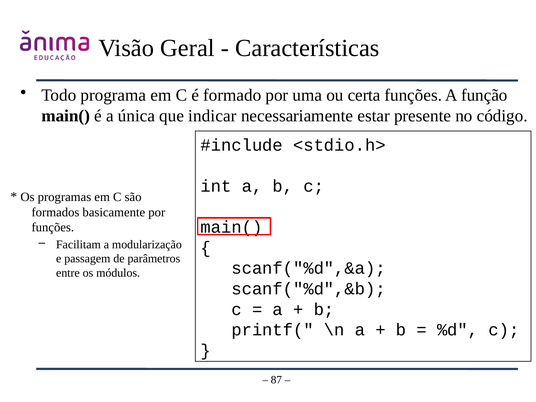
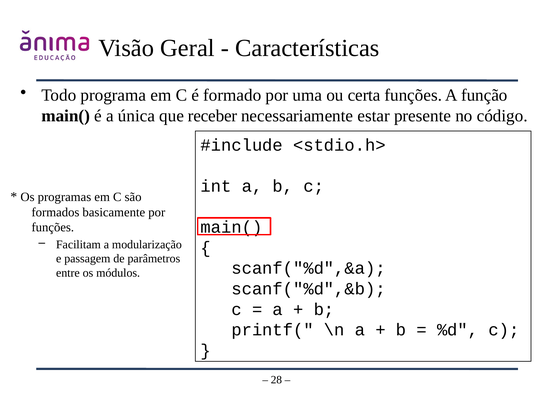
indicar: indicar -> receber (213, 116)
87: 87 -> 28 (276, 380)
